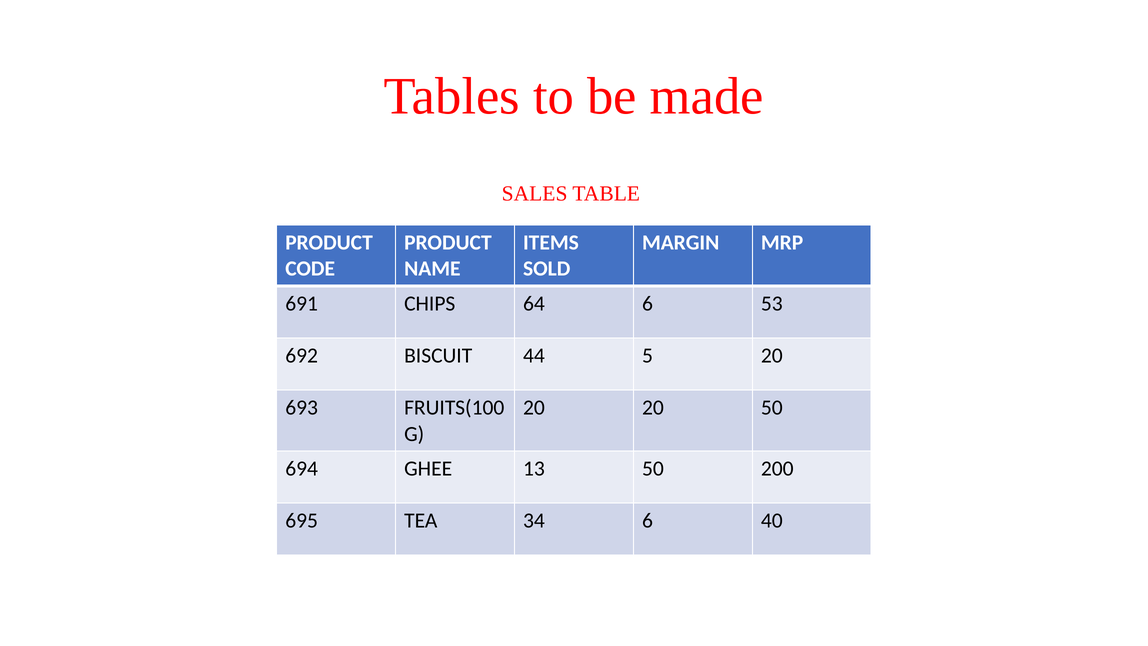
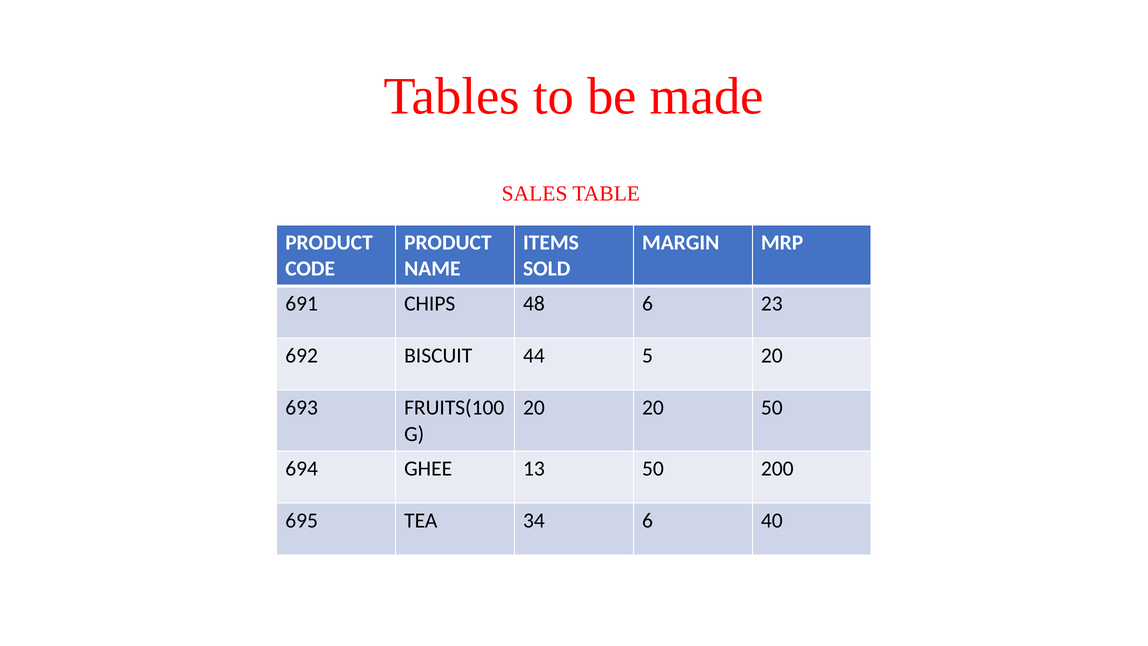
64: 64 -> 48 (534, 304)
53: 53 -> 23 (772, 304)
